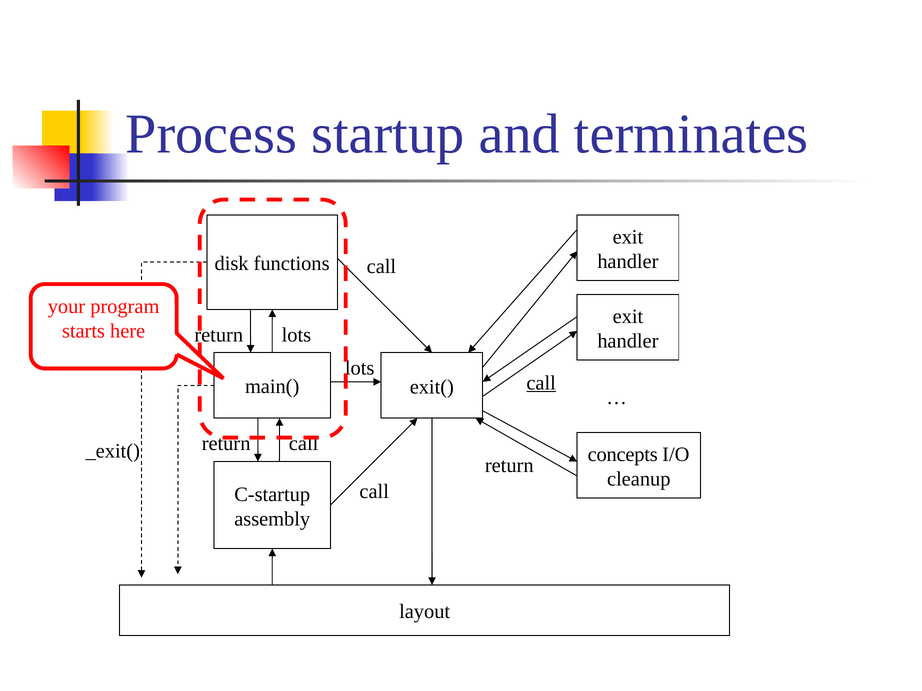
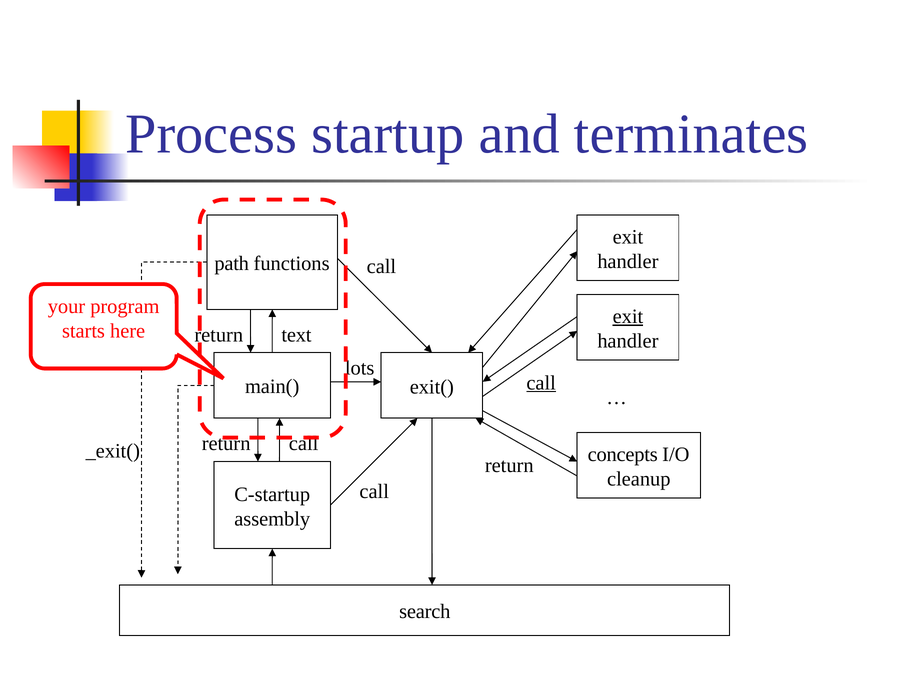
disk: disk -> path (232, 264)
exit underline: none -> present (628, 317)
lots: lots -> text (297, 335)
layout: layout -> search (425, 612)
